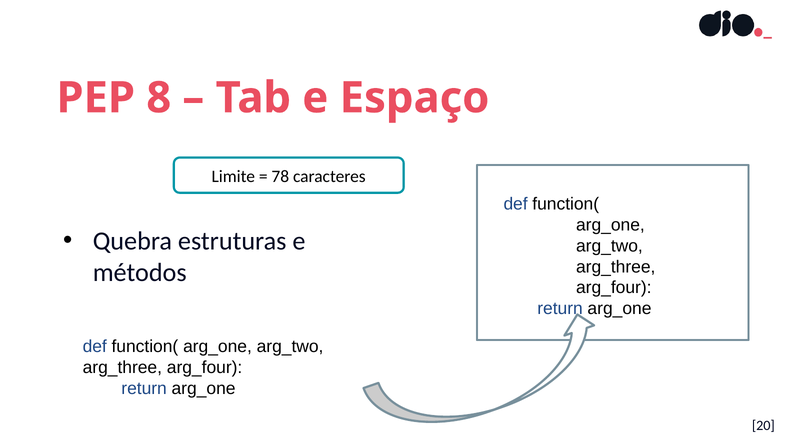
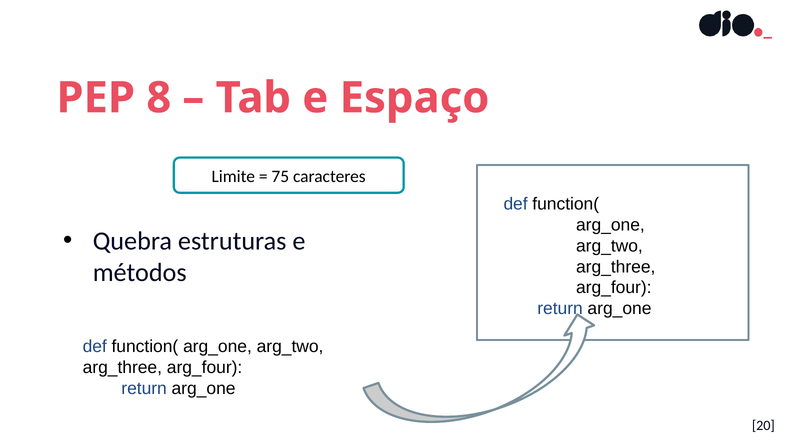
78: 78 -> 75 (280, 176)
